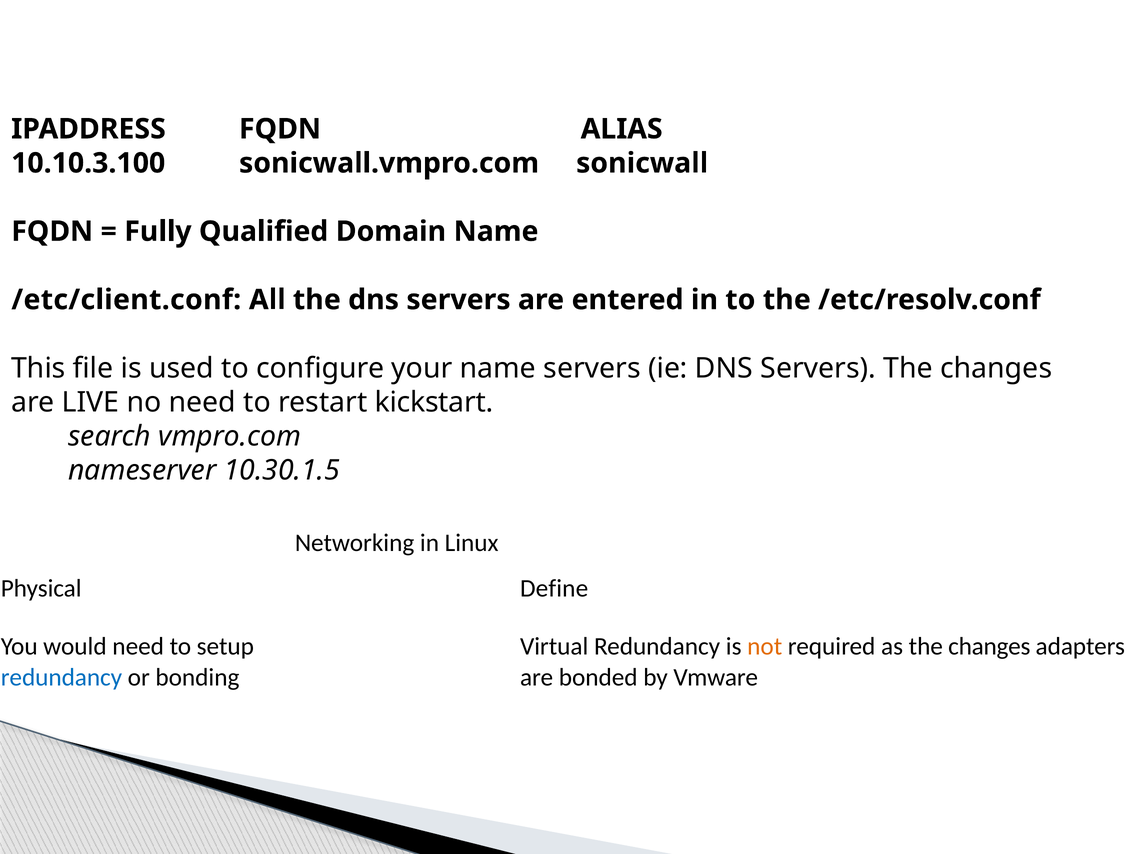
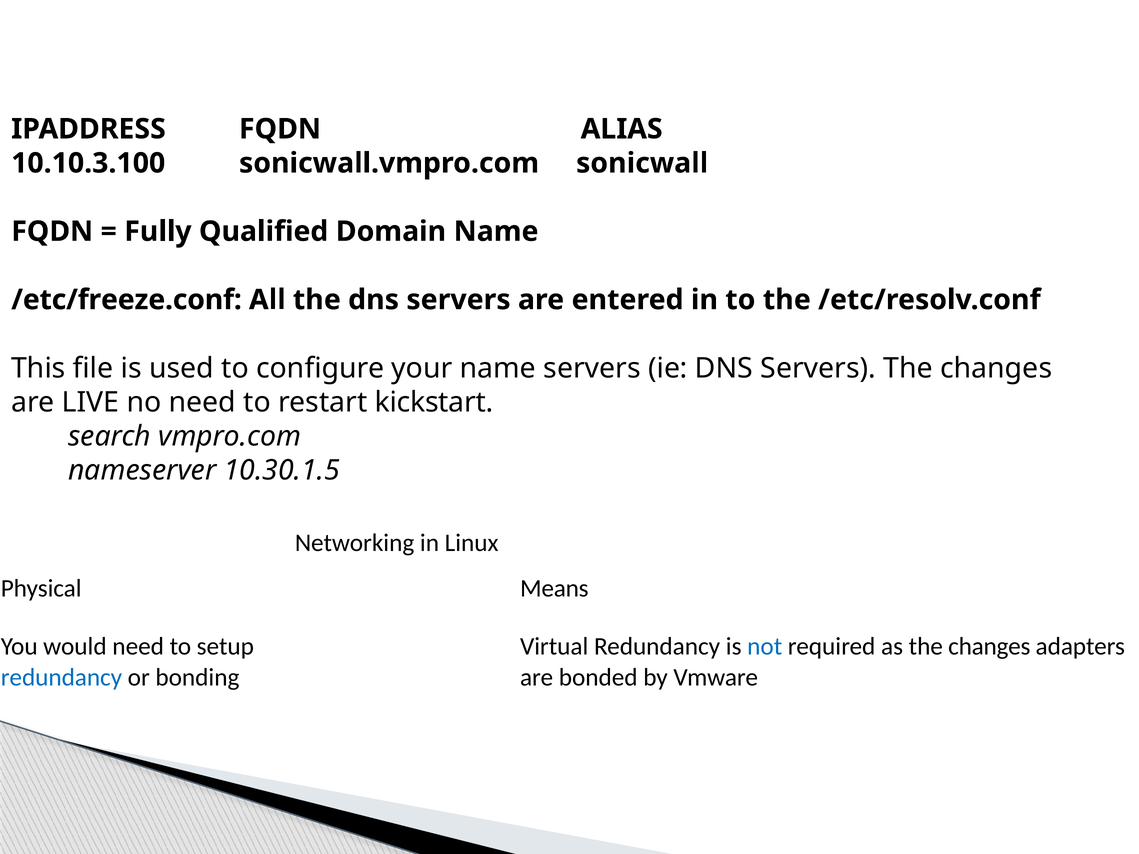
/etc/client.conf: /etc/client.conf -> /etc/freeze.conf (127, 300)
Define: Define -> Means (554, 589)
not colour: orange -> blue (765, 647)
